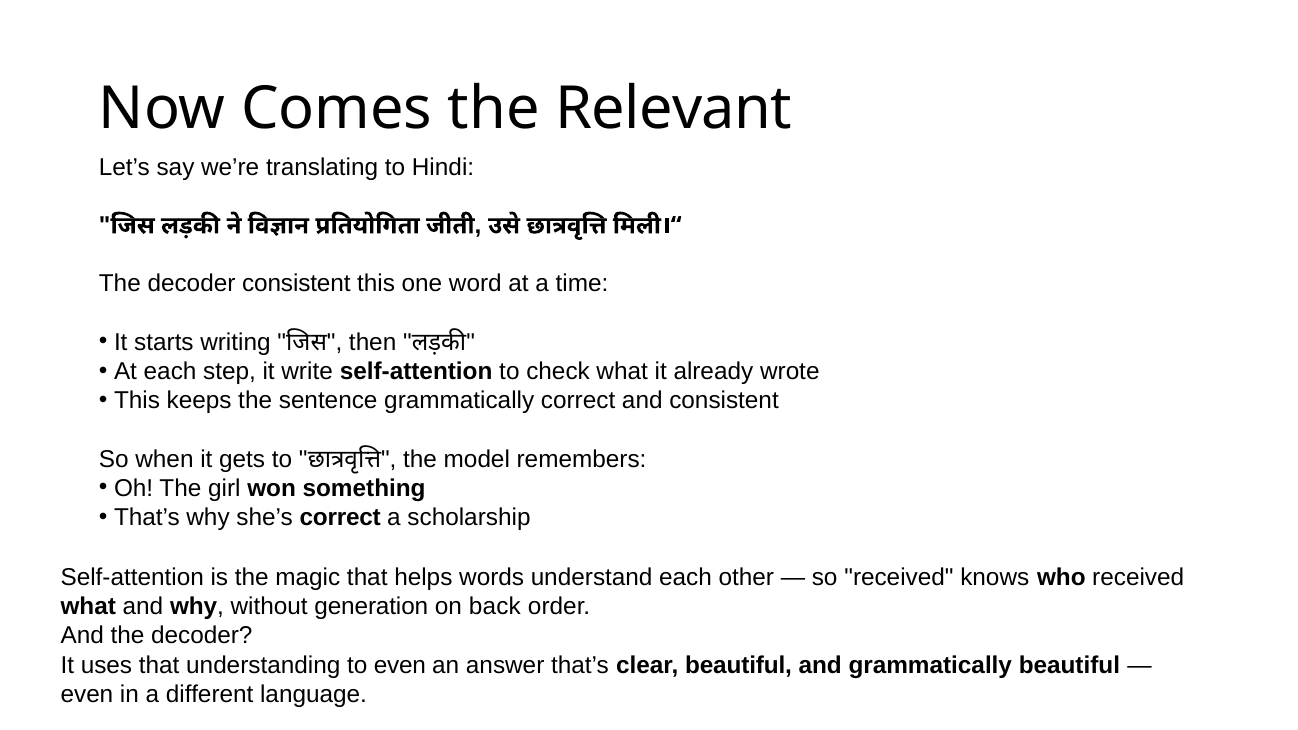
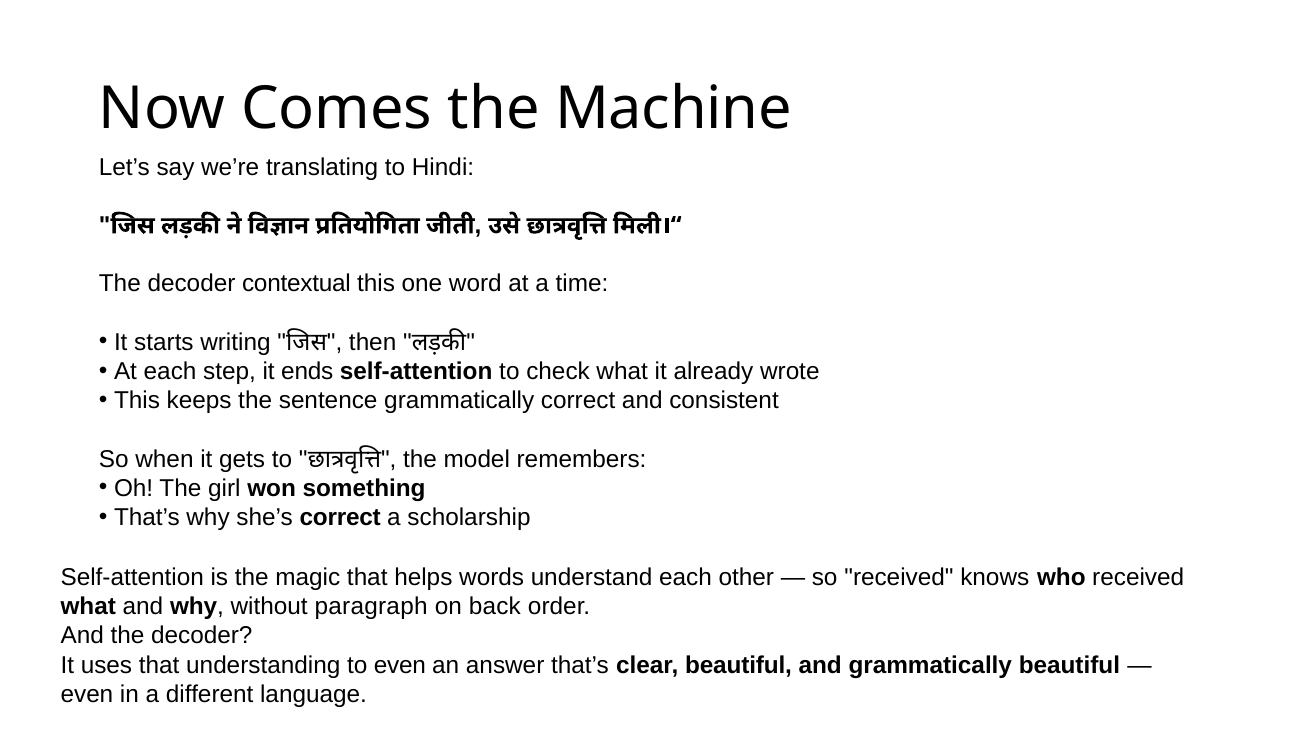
Relevant: Relevant -> Machine (673, 109)
decoder consistent: consistent -> contextual (296, 284)
write: write -> ends (307, 371)
generation: generation -> paragraph (371, 607)
